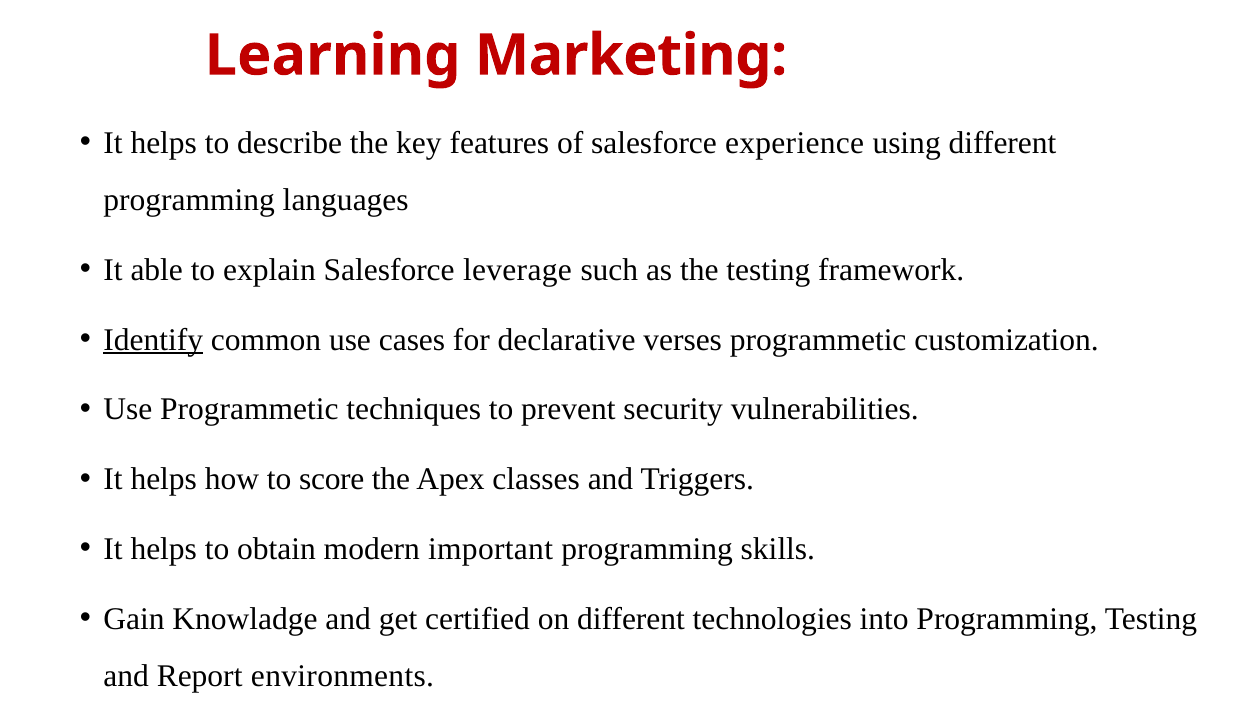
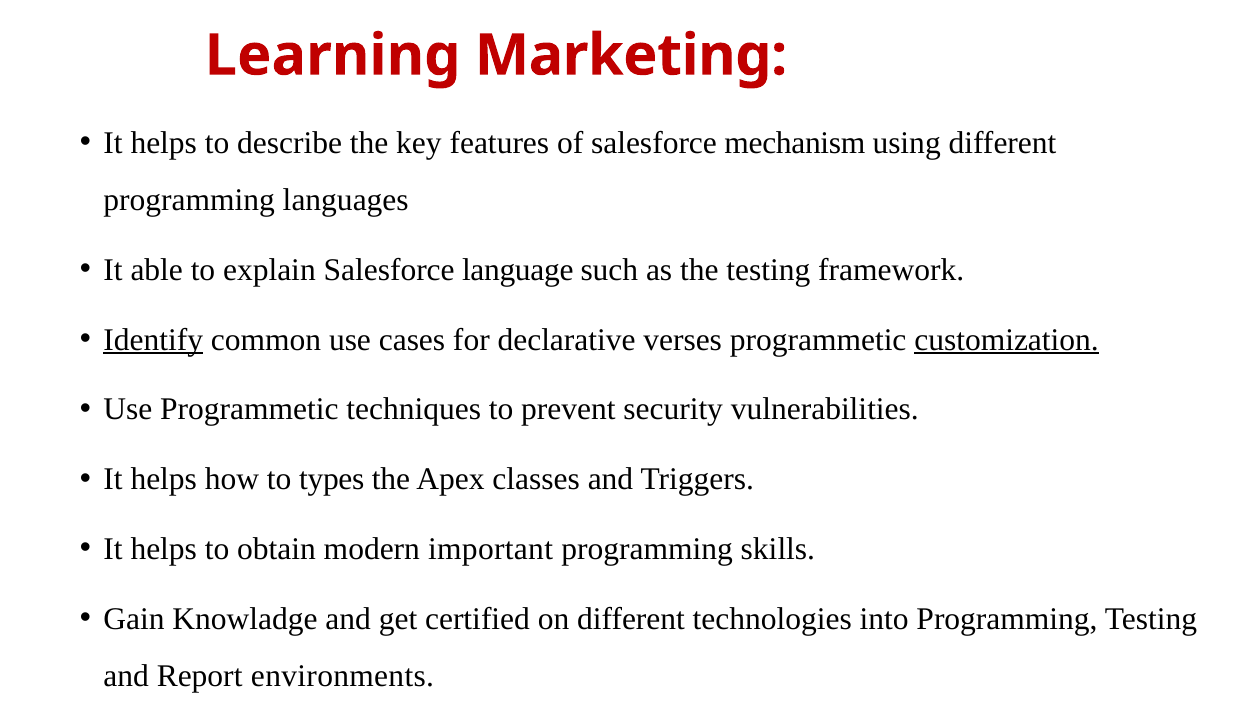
experience: experience -> mechanism (795, 143)
leverage: leverage -> language (518, 270)
customization underline: none -> present (1007, 340)
score: score -> types (332, 479)
